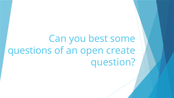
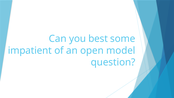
questions: questions -> impatient (30, 50)
create: create -> model (121, 50)
